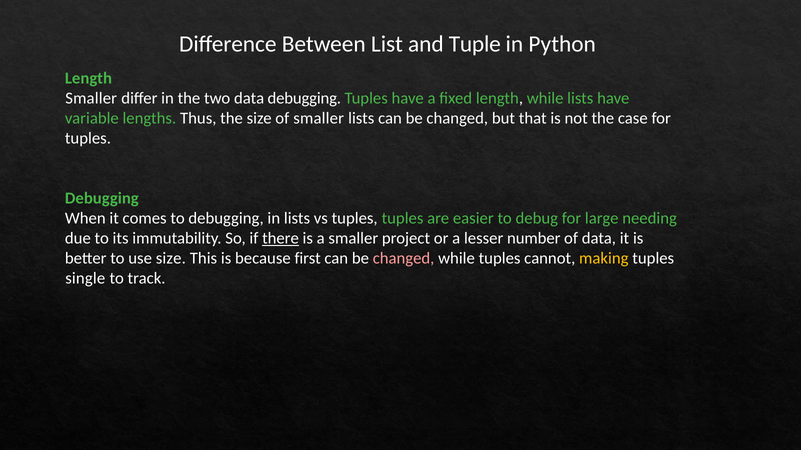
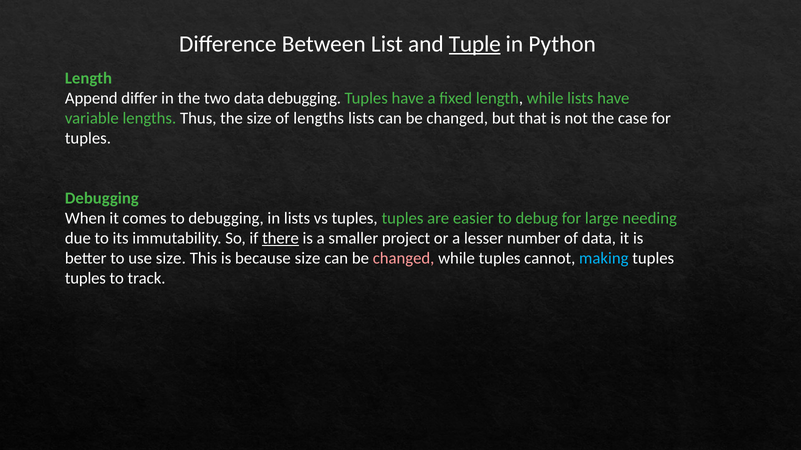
Tuple underline: none -> present (475, 44)
Smaller: Smaller -> Append (91, 98)
of smaller: smaller -> lengths (319, 119)
because first: first -> size (308, 259)
making colour: yellow -> light blue (604, 259)
single: single -> tuples (85, 279)
